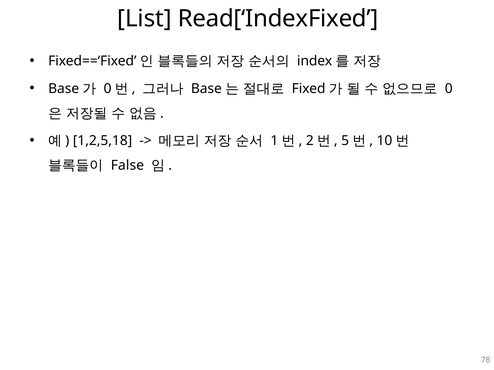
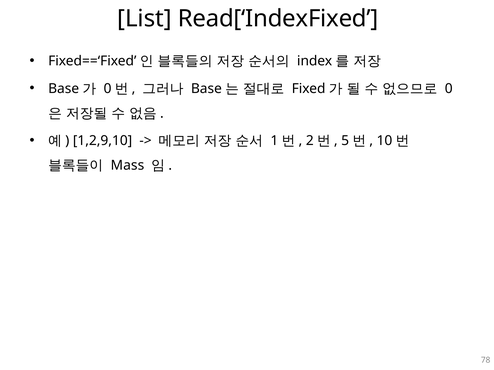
1,2,5,18: 1,2,5,18 -> 1,2,9,10 (103, 141)
False: False -> Mass (127, 165)
